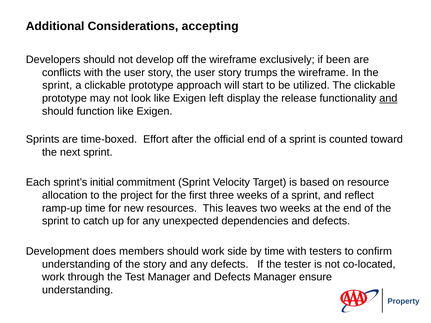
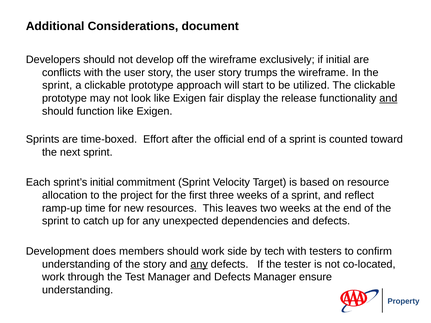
accepting: accepting -> document (210, 26)
if been: been -> initial (338, 60)
left: left -> fair (216, 98)
by time: time -> tech (274, 251)
any underline: none -> present (199, 264)
